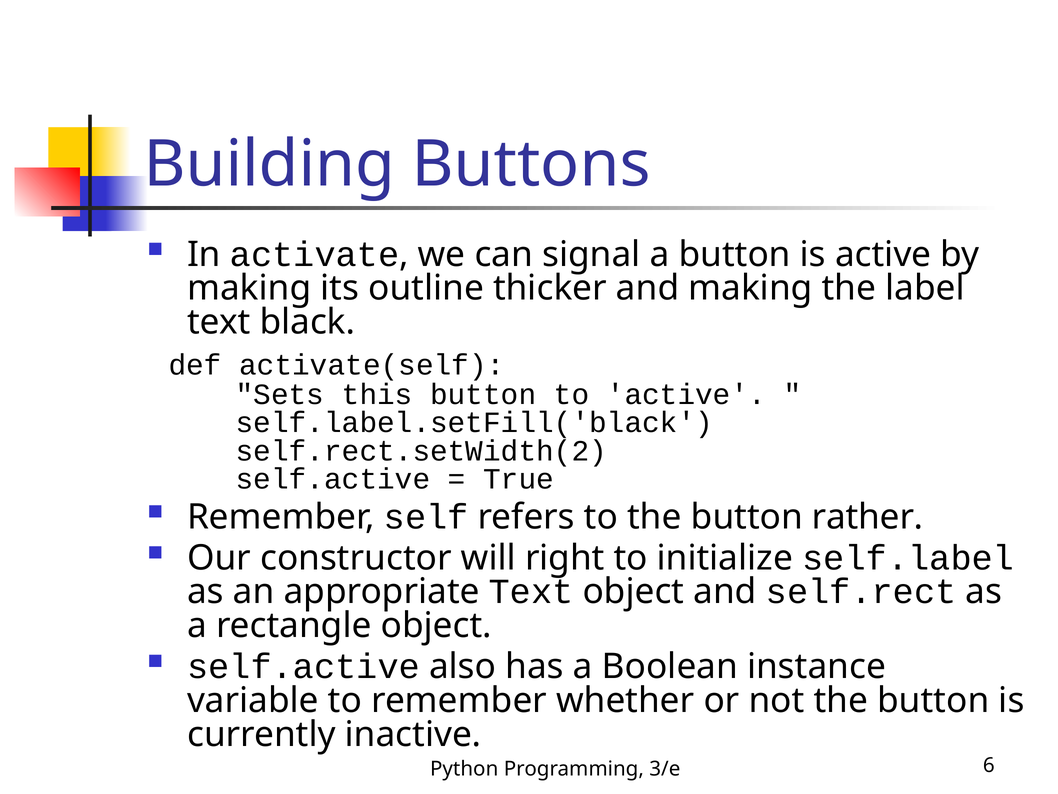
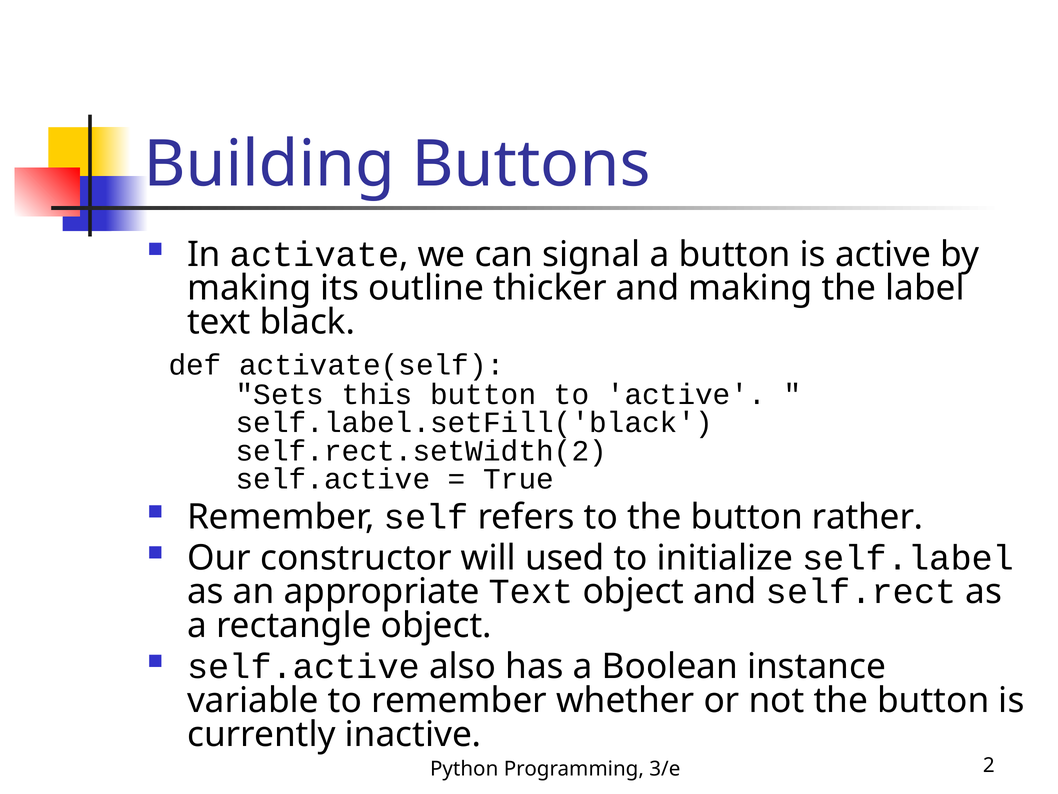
right: right -> used (565, 558)
6: 6 -> 2 (989, 765)
